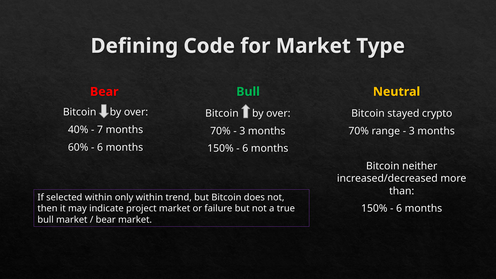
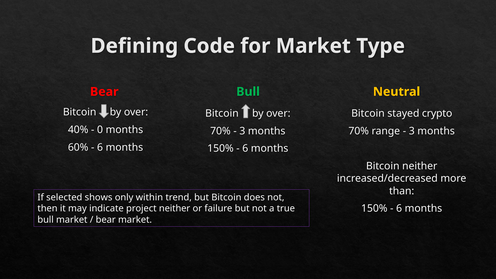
7: 7 -> 0 (100, 130)
selected within: within -> shows (99, 197)
project market: market -> neither (175, 209)
